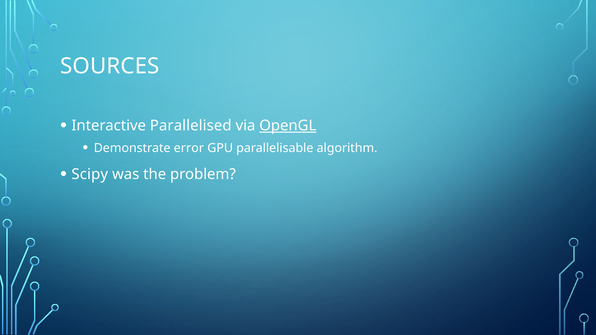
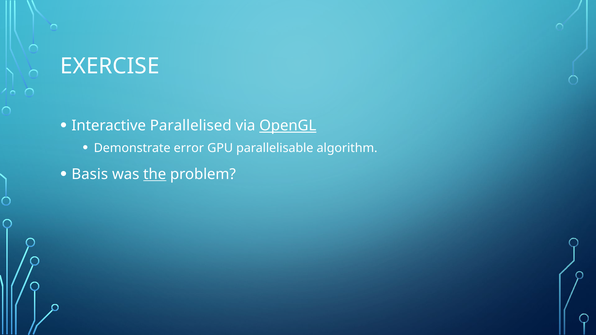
SOURCES: SOURCES -> EXERCISE (110, 66)
Scipy: Scipy -> Basis (90, 174)
the underline: none -> present (155, 174)
